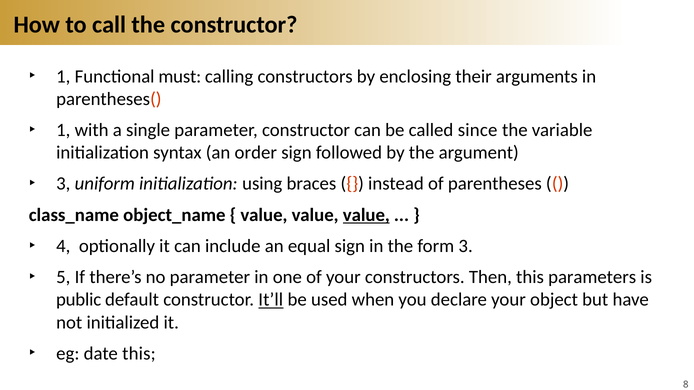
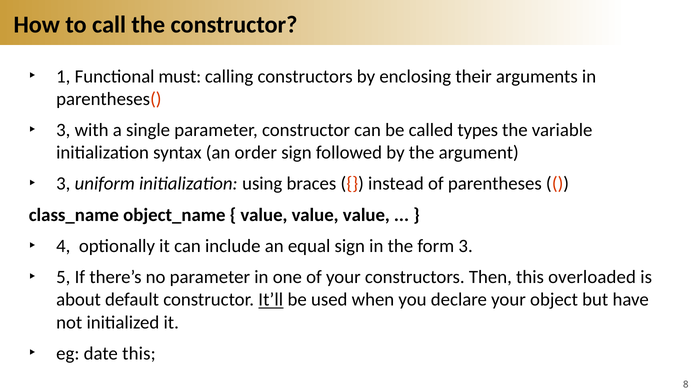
1: 1 -> 3 (63, 130)
since: since -> types (478, 130)
value underline: present -> none (366, 215)
parameters: parameters -> overloaded (592, 278)
public: public -> about (79, 300)
